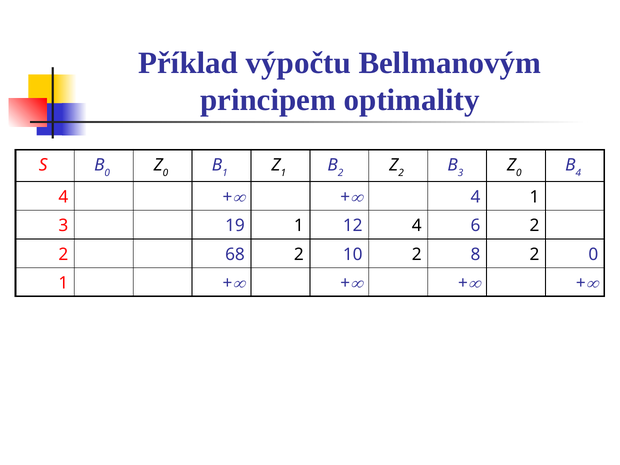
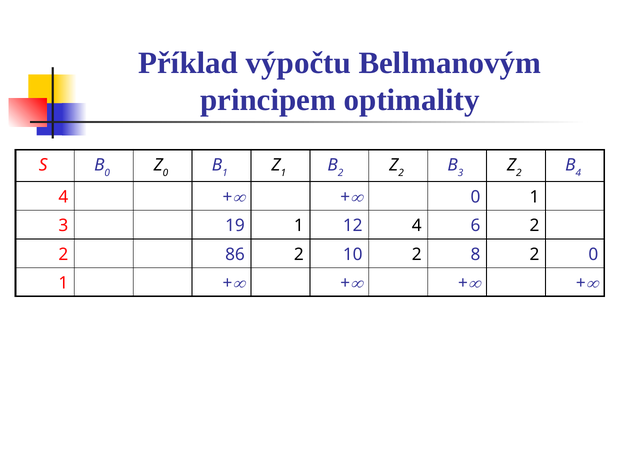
0: 0 -> 2 (519, 173)
4: 4 -> 0 (475, 197)
68: 68 -> 86 (235, 254)
